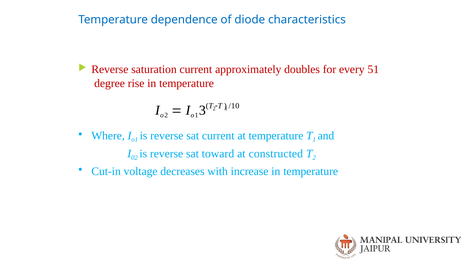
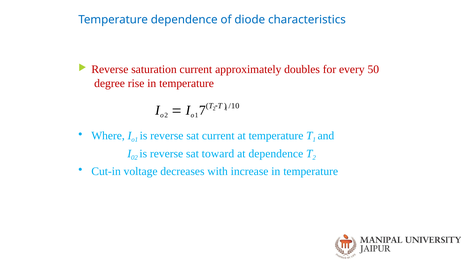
51: 51 -> 50 (373, 70)
3: 3 -> 7 (202, 110)
at constructed: constructed -> dependence (276, 154)
